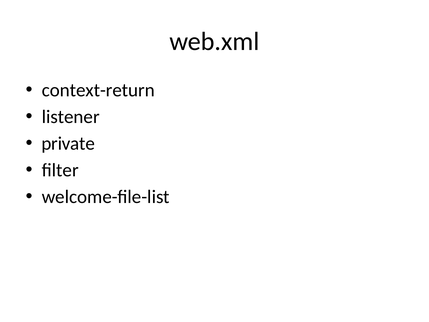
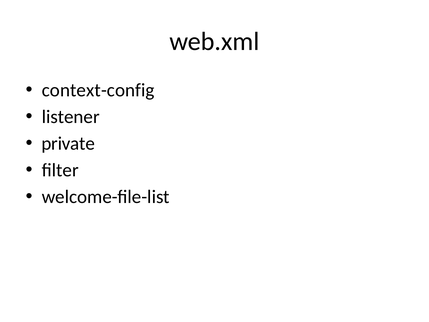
context-return: context-return -> context-config (98, 90)
